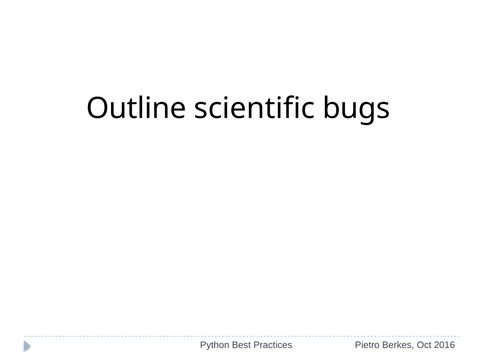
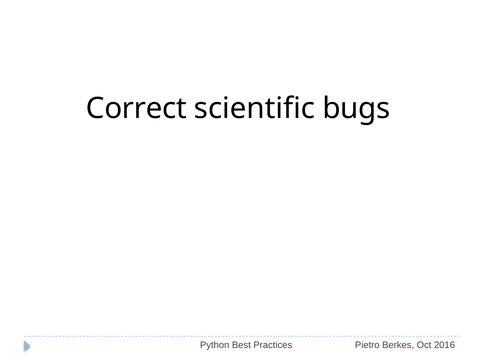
Outline: Outline -> Correct (136, 108)
